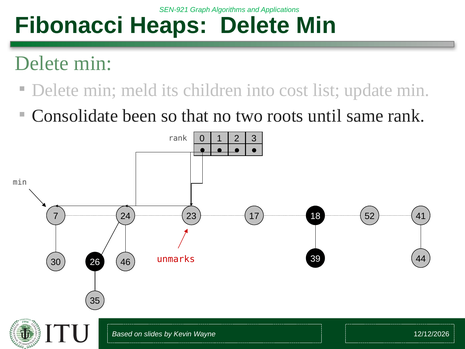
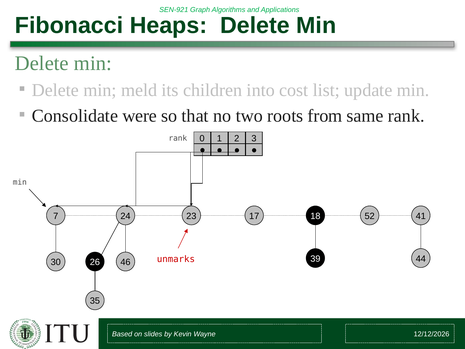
been: been -> were (140, 116)
until: until -> from (325, 116)
